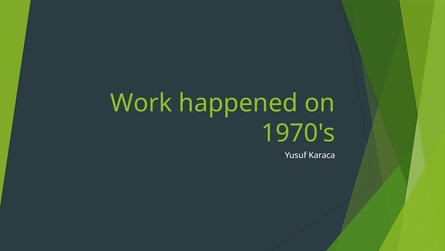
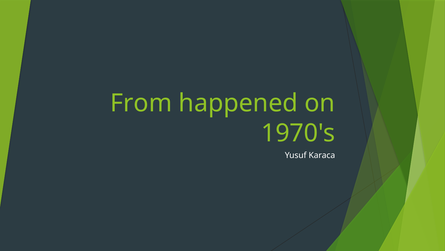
Work: Work -> From (141, 103)
